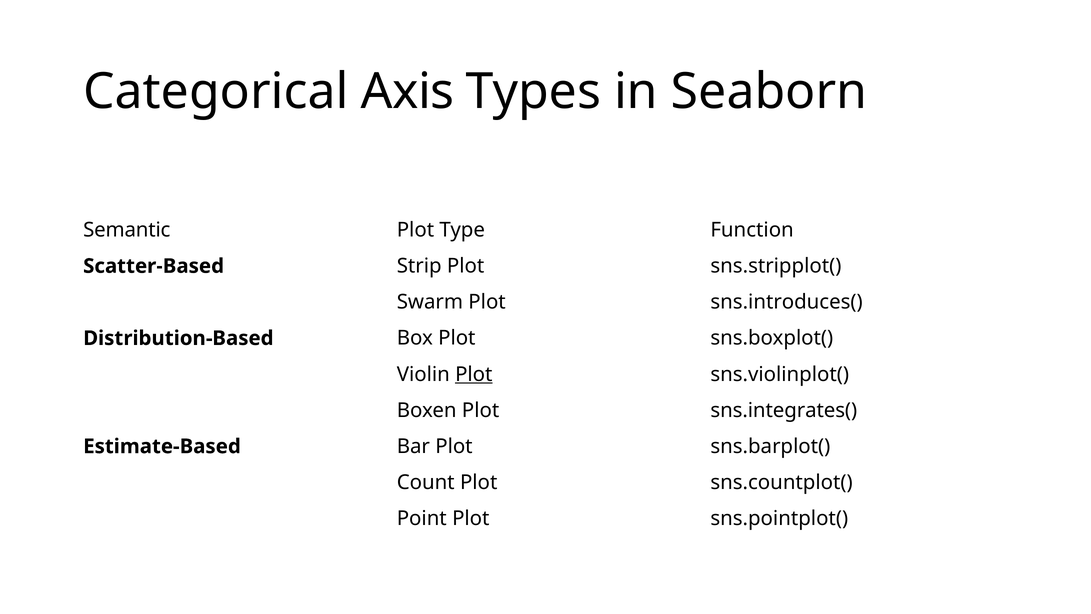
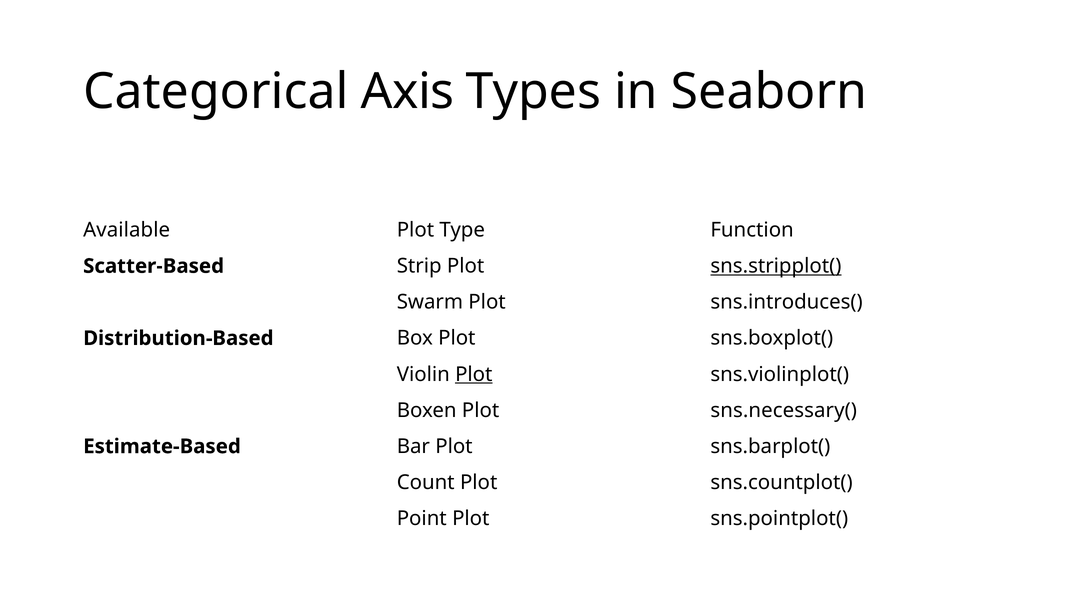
Semantic: Semantic -> Available (127, 230)
sns.stripplot( underline: none -> present (776, 266)
sns.integrates(: sns.integrates( -> sns.necessary( (784, 410)
